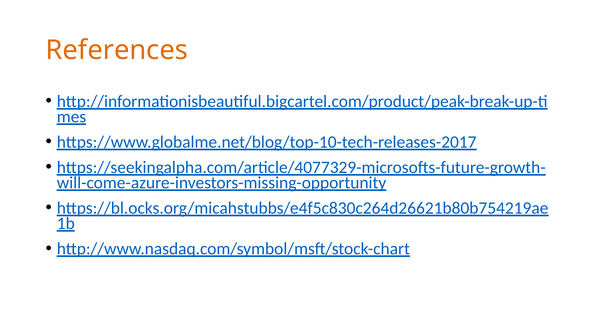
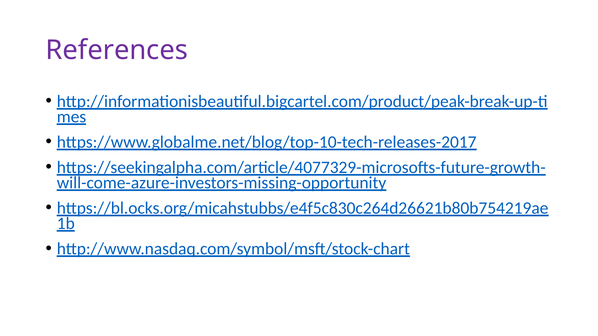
References colour: orange -> purple (117, 50)
